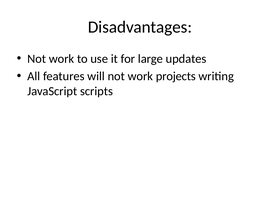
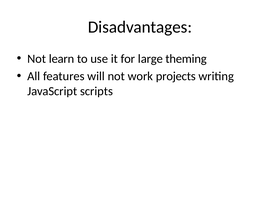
work: work -> learn (62, 59)
updates: updates -> theming (186, 59)
